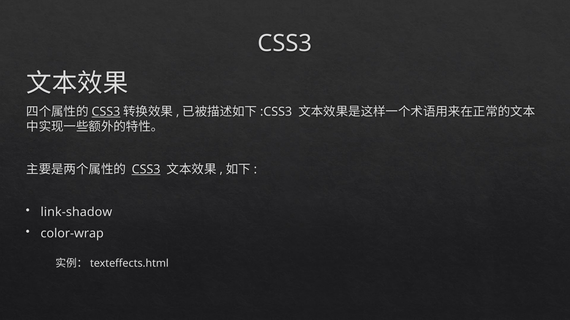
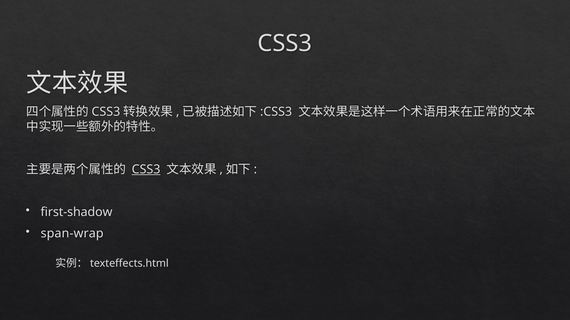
CSS3 underline: present -> none (106, 112)
link-shadow: link-shadow -> first-shadow (76, 212)
color-wrap: color-wrap -> span-wrap (72, 234)
